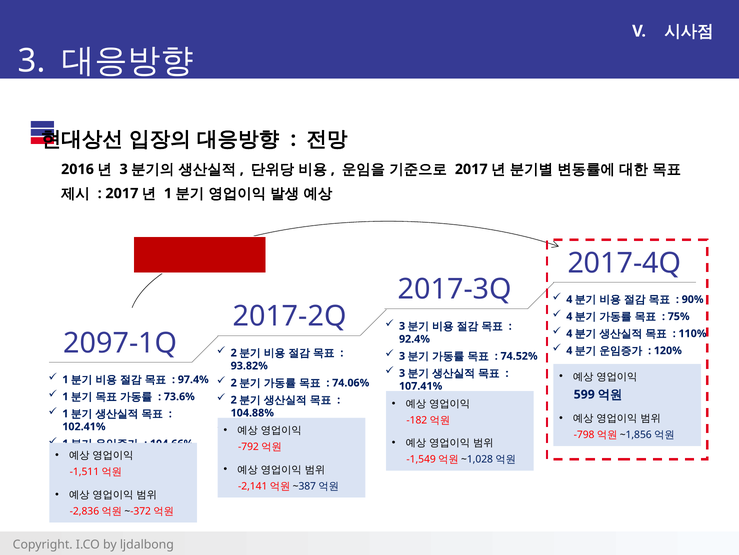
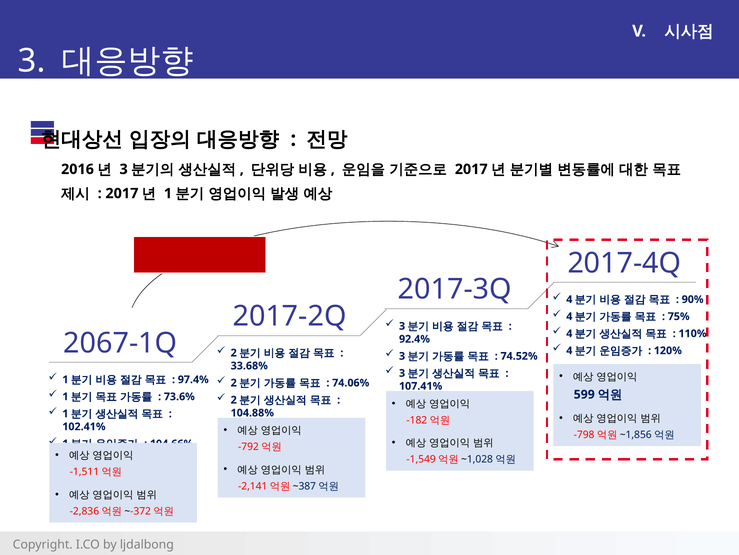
2097-1Q: 2097-1Q -> 2067-1Q (120, 343)
93.82%: 93.82% -> 33.68% (249, 365)
